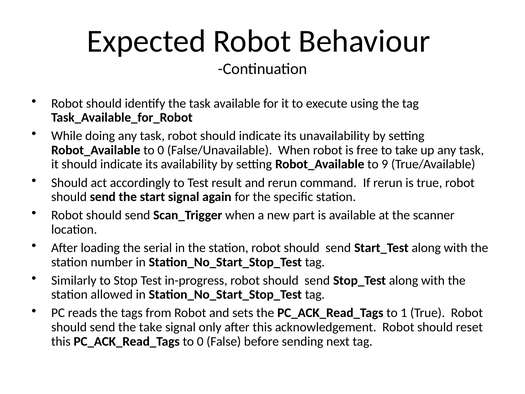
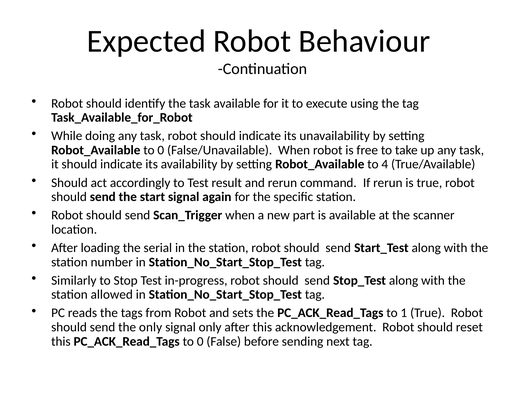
9: 9 -> 4 (385, 164)
the take: take -> only (151, 327)
